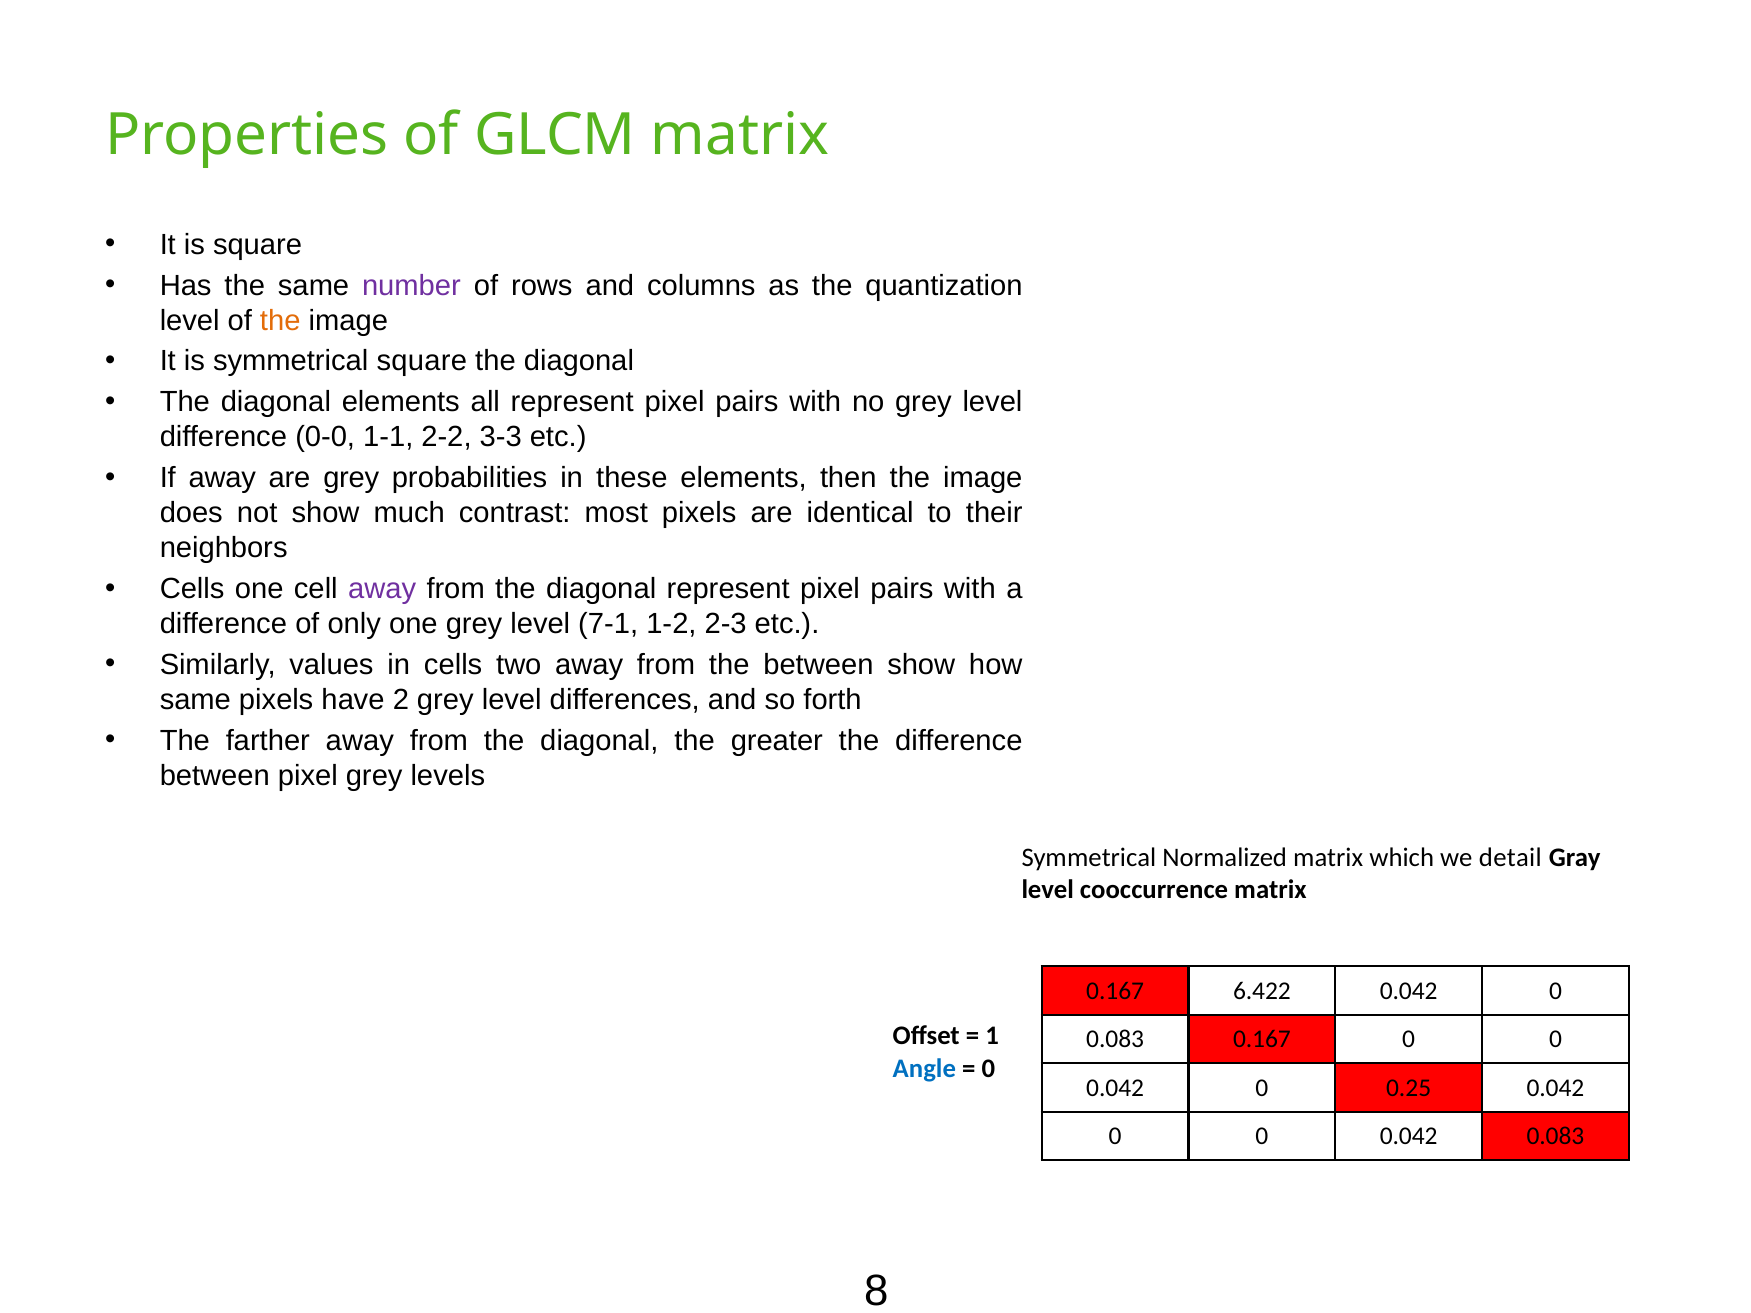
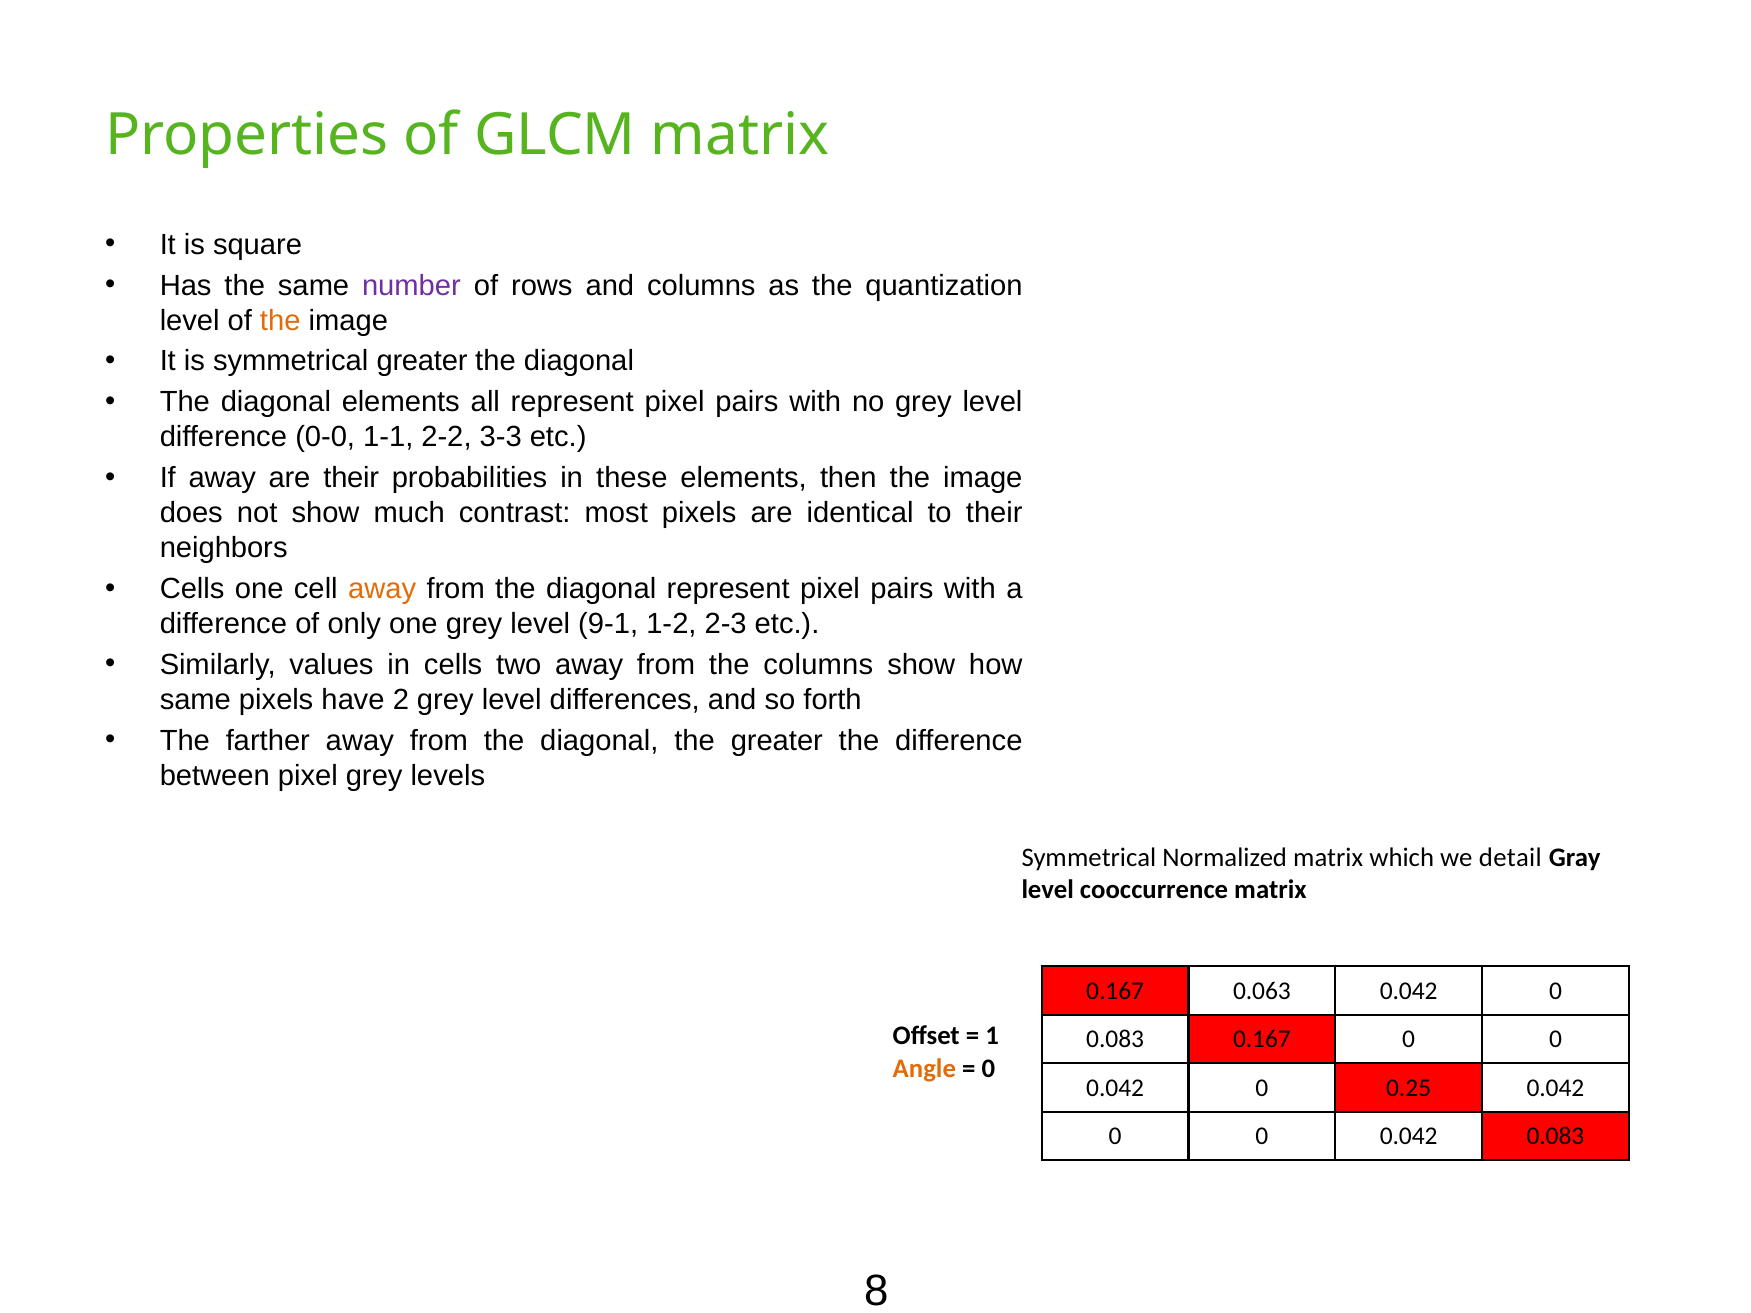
symmetrical square: square -> greater (422, 361)
are grey: grey -> their (351, 478)
away colour: purple -> orange (382, 589)
7-1: 7-1 -> 9-1 (608, 624)
the between: between -> columns (818, 665)
6.422: 6.422 -> 0.063 (1262, 991)
Angle colour: blue -> orange (924, 1068)
